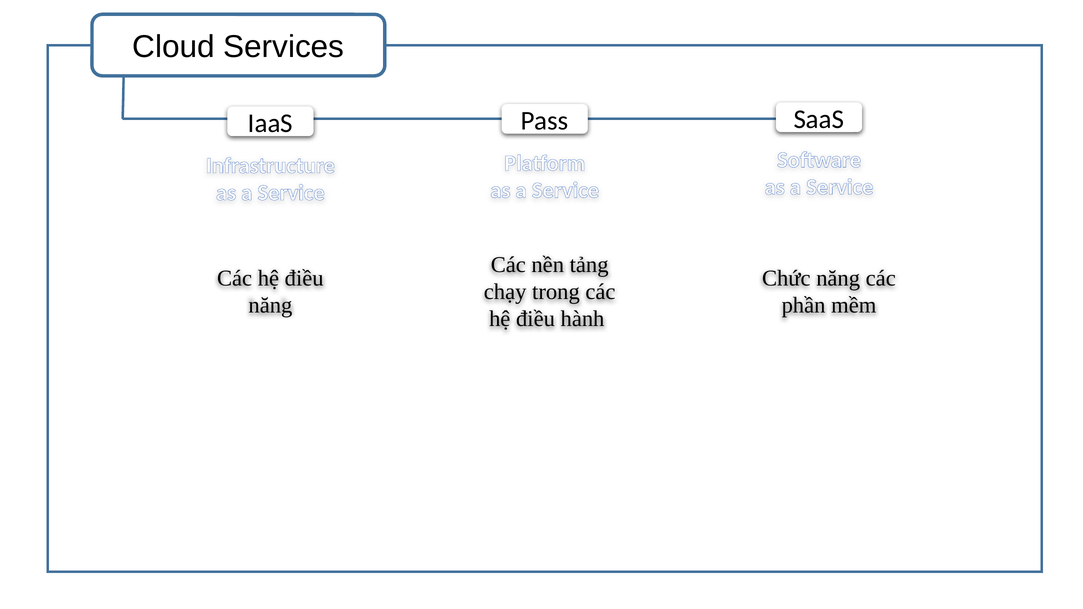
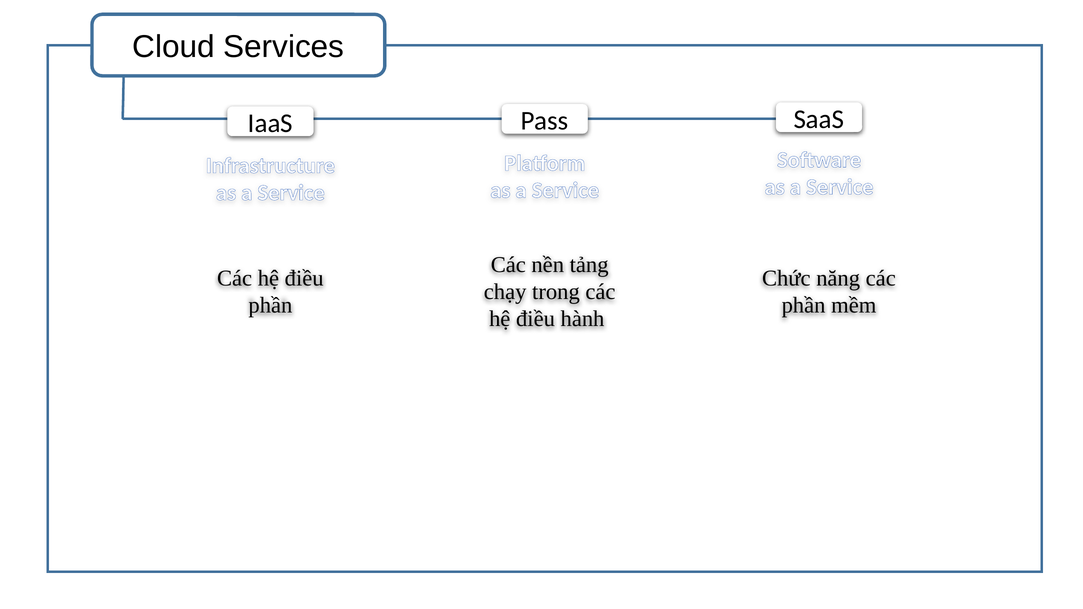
năng: năng -> phần (270, 305)
